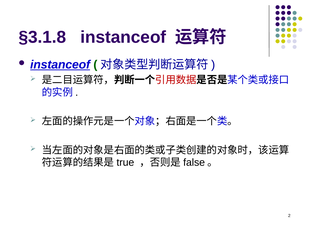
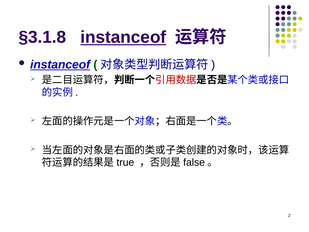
instanceof underline: none -> present (123, 37)
